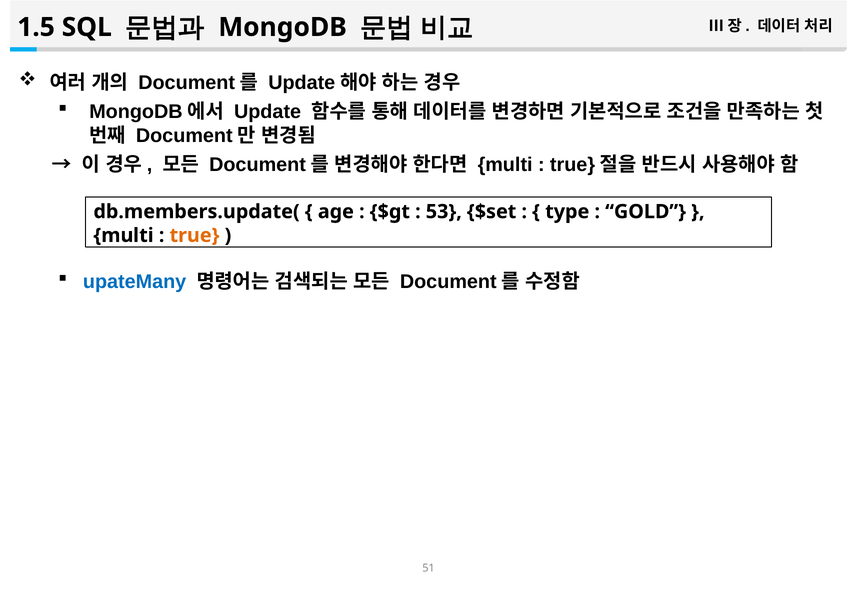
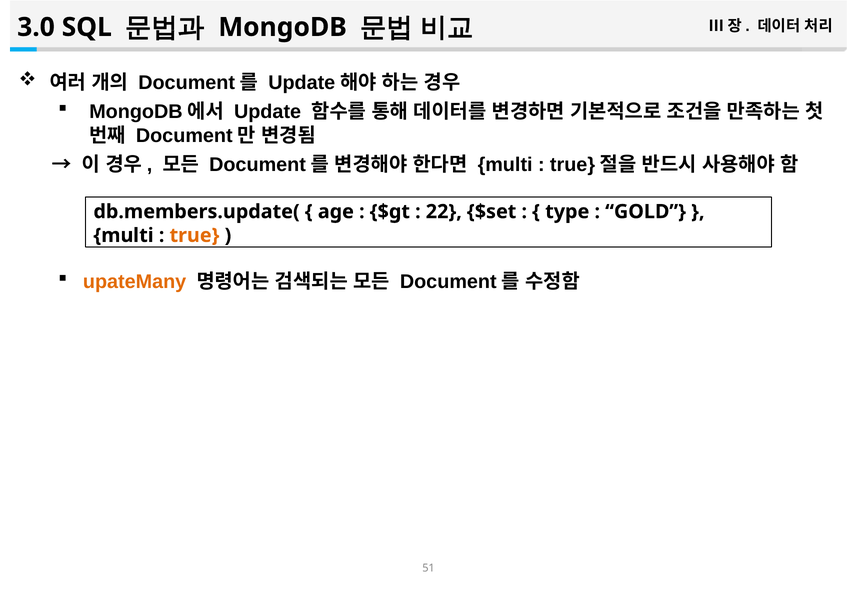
1.5: 1.5 -> 3.0 (36, 27)
53: 53 -> 22 (444, 212)
upateMany colour: blue -> orange (135, 282)
